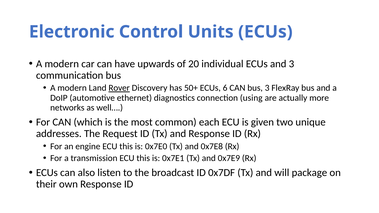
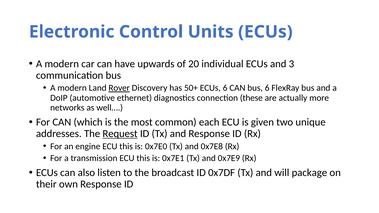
bus 3: 3 -> 6 (267, 88)
using: using -> these (251, 98)
Request underline: none -> present (120, 134)
